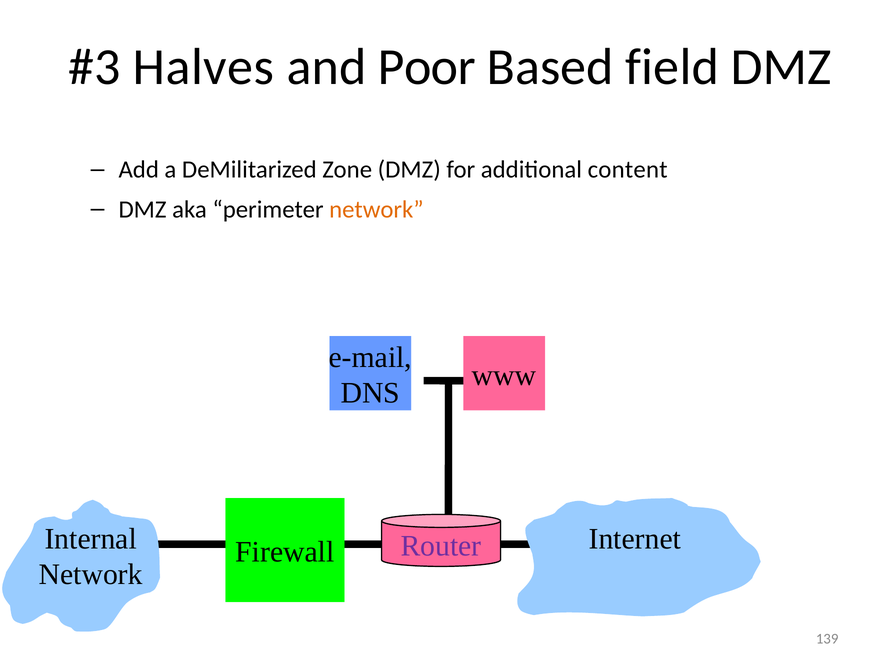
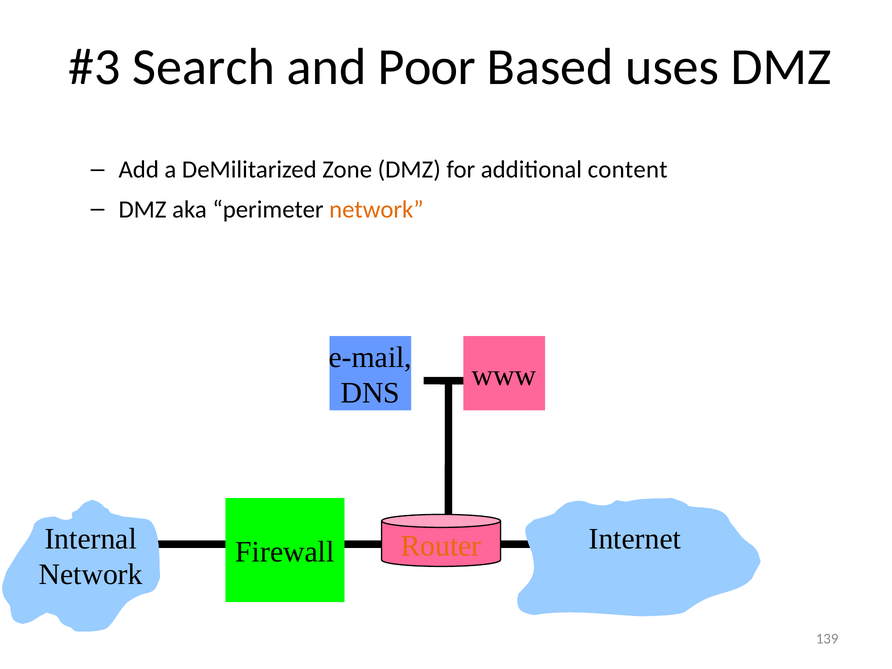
Halves: Halves -> Search (204, 67)
field: field -> uses (672, 67)
Router colour: purple -> orange (441, 546)
